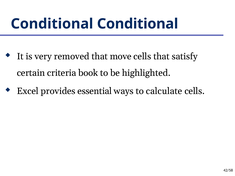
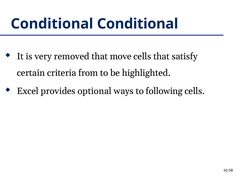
book: book -> from (88, 73)
essential: essential -> optional (95, 91)
calculate: calculate -> following (164, 91)
